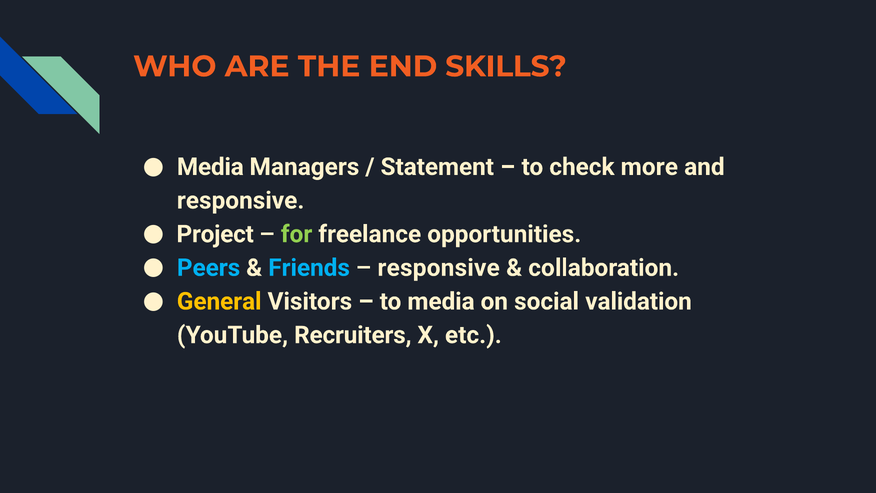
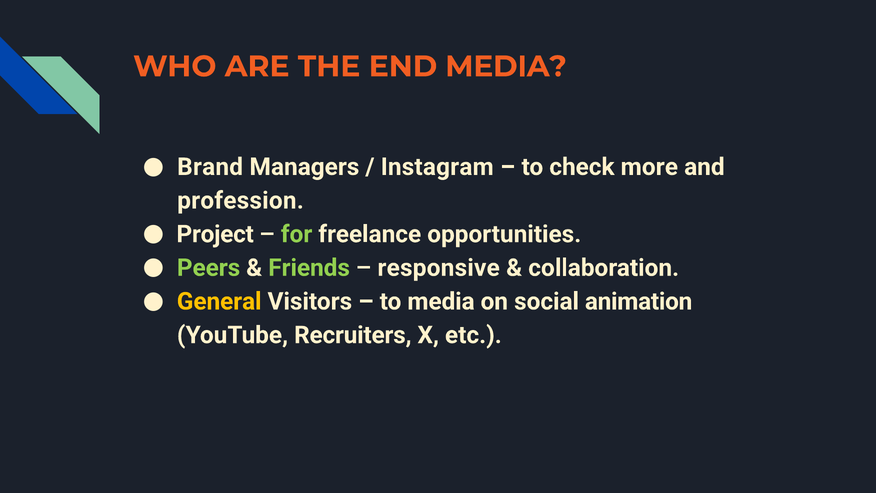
END SKILLS: SKILLS -> MEDIA (506, 66)
Media: Media -> Brand (210, 167)
Statement: Statement -> Instagram (437, 167)
responsive: responsive -> profession (241, 200)
Peers colour: light blue -> light green (209, 268)
Friends colour: light blue -> light green (309, 268)
validation: validation -> animation (639, 301)
